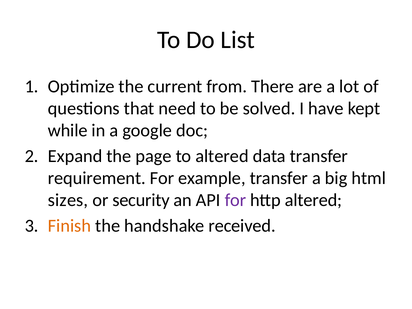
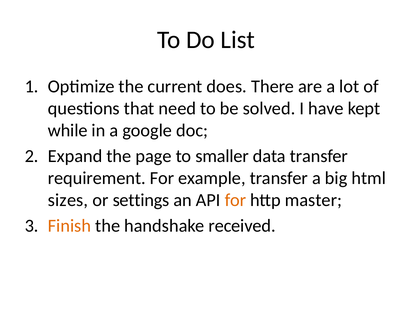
from: from -> does (227, 86)
to altered: altered -> smaller (222, 156)
security: security -> settings (141, 200)
for colour: purple -> orange (235, 200)
http altered: altered -> master (313, 200)
